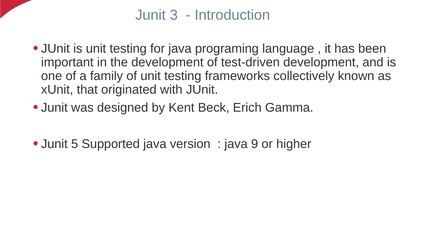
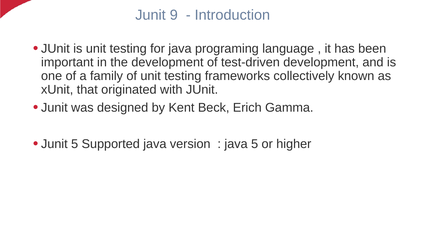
3: 3 -> 9 (174, 15)
java 9: 9 -> 5 (255, 144)
